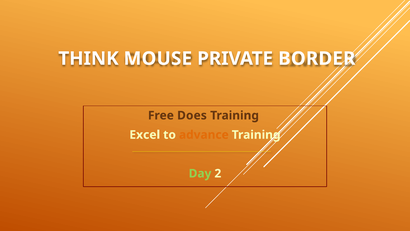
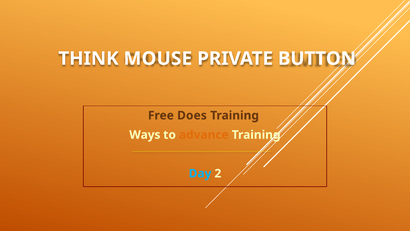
BORDER: BORDER -> BUTTON (317, 59)
Excel: Excel -> Ways (145, 135)
Day colour: light green -> light blue (200, 173)
